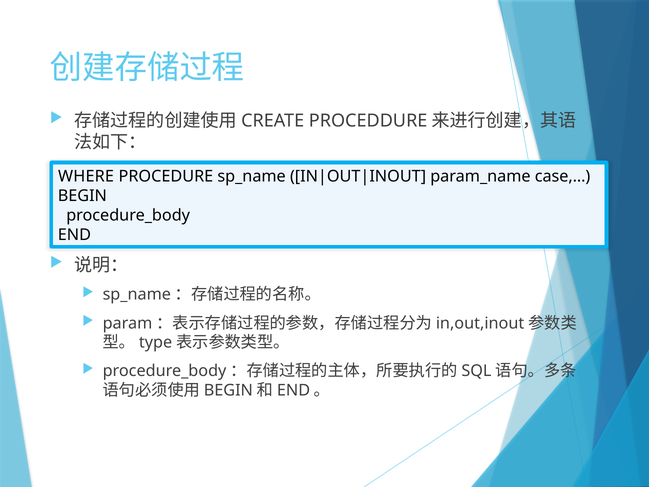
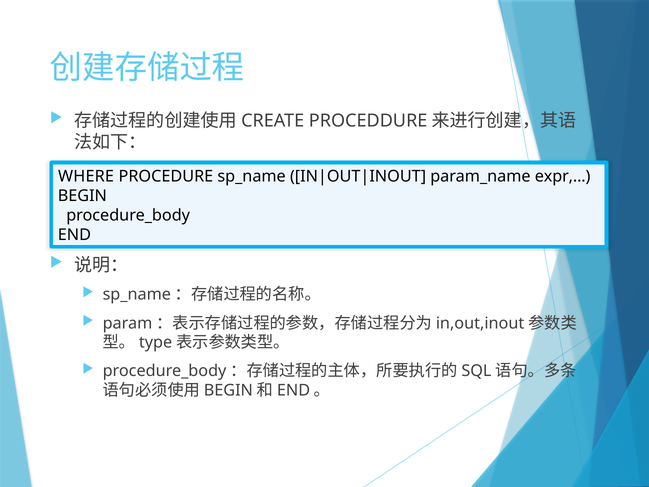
case: case -> expr (563, 177)
